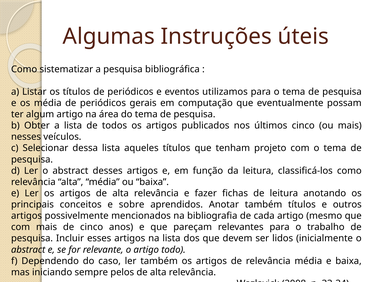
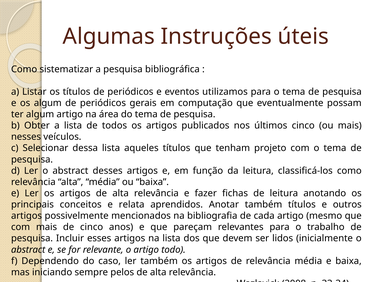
os média: média -> algum (48, 103)
sobre: sobre -> relata (132, 205)
